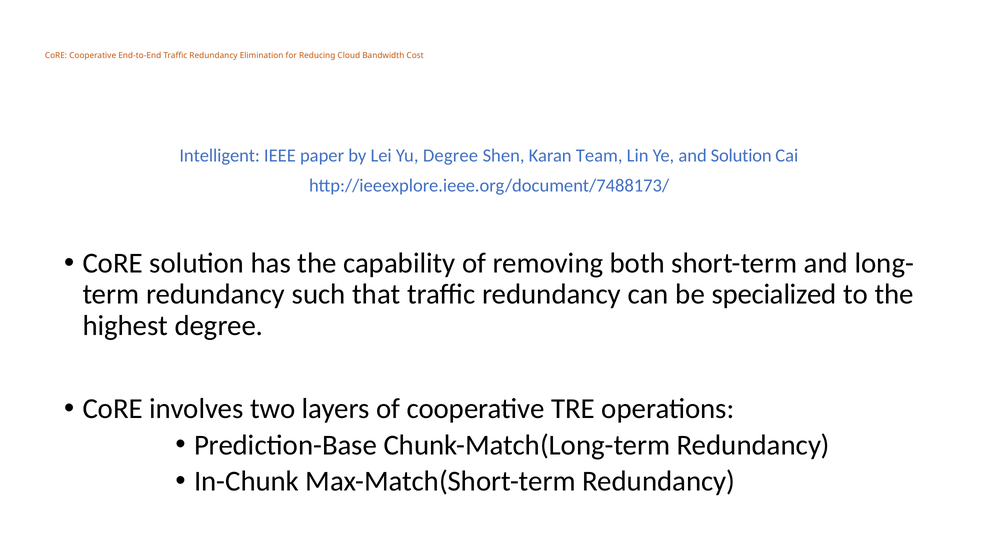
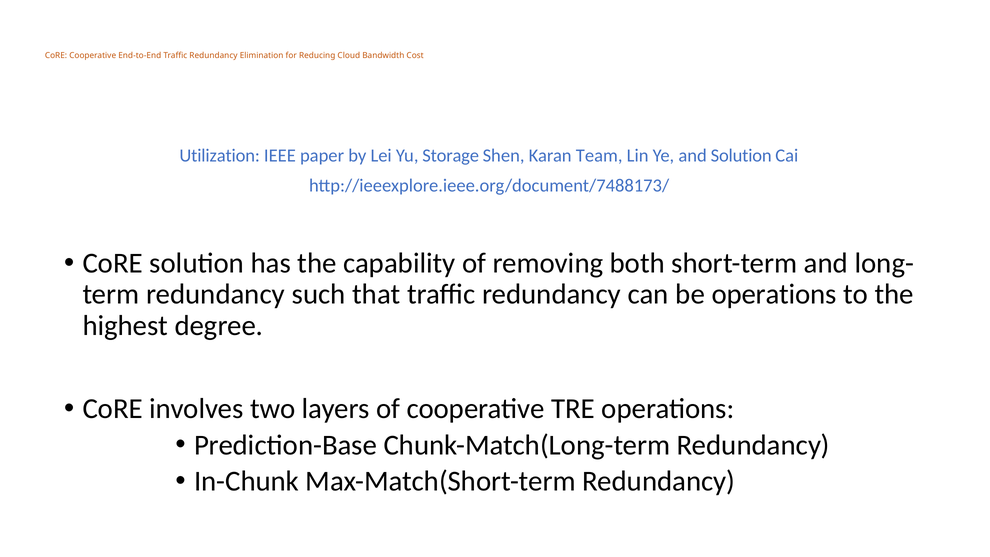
Intelligent: Intelligent -> Utilization (220, 155)
Yu Degree: Degree -> Storage (451, 155)
be specialized: specialized -> operations (774, 294)
